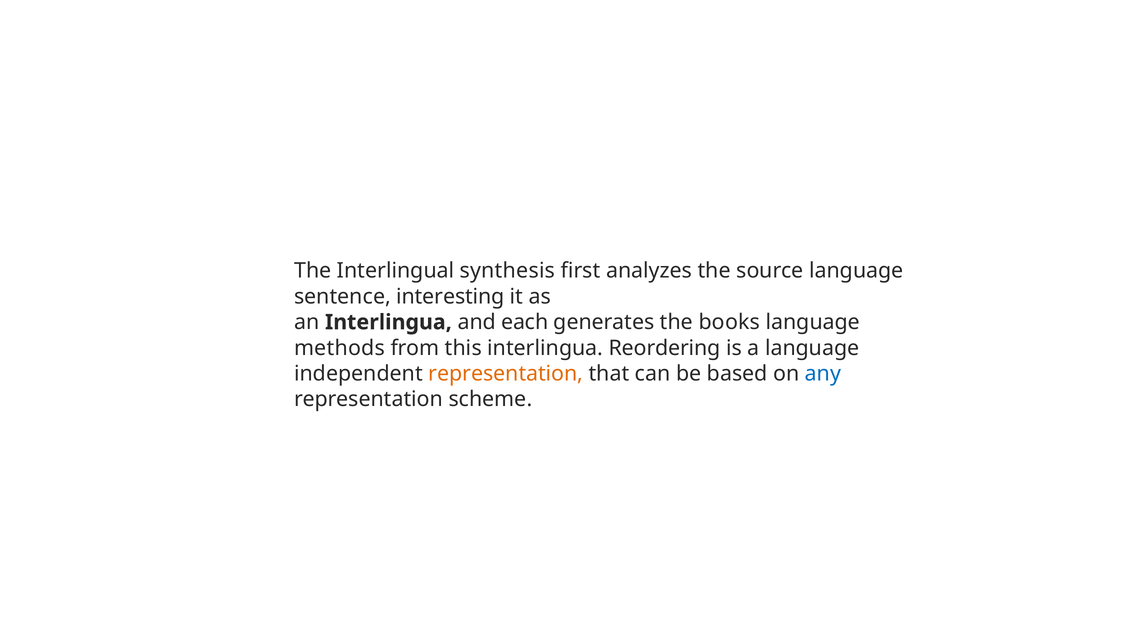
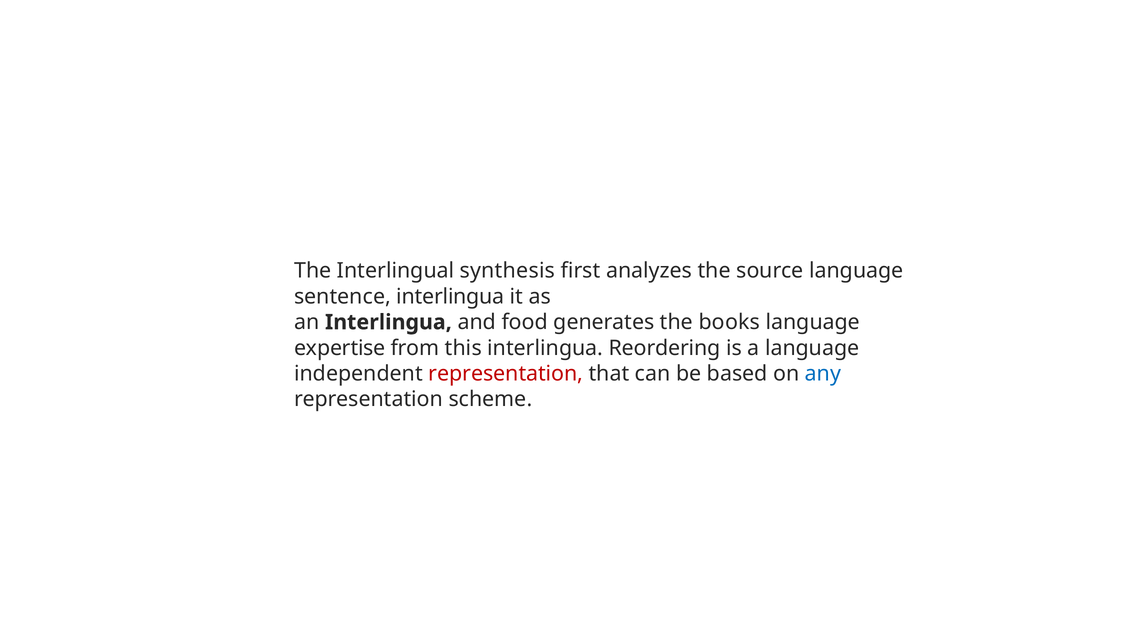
sentence interesting: interesting -> interlingua (450, 296)
each: each -> food (525, 322)
methods: methods -> expertise (340, 348)
representation colour: orange -> red (506, 374)
